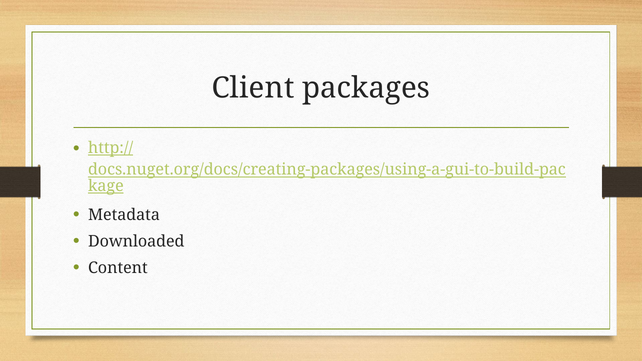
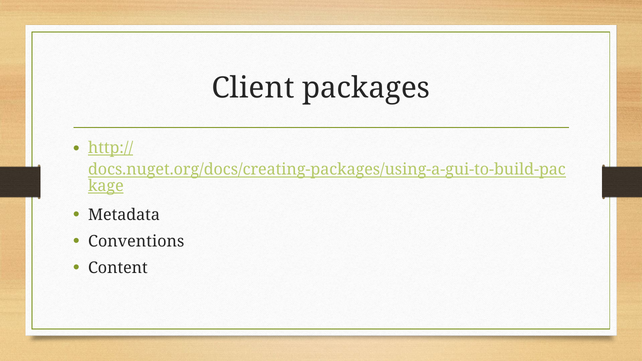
Downloaded: Downloaded -> Conventions (136, 241)
